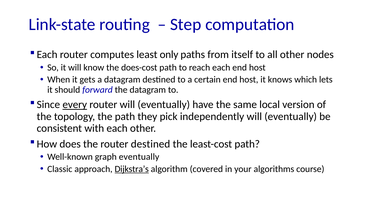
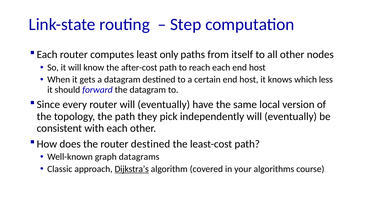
does-cost: does-cost -> after-cost (139, 68)
lets: lets -> less (326, 80)
every underline: present -> none (75, 105)
graph eventually: eventually -> datagrams (139, 157)
